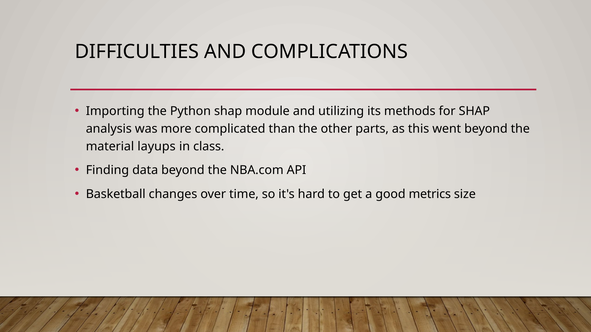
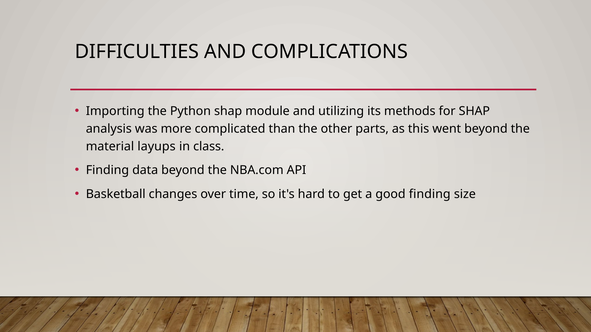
good metrics: metrics -> finding (430, 194)
